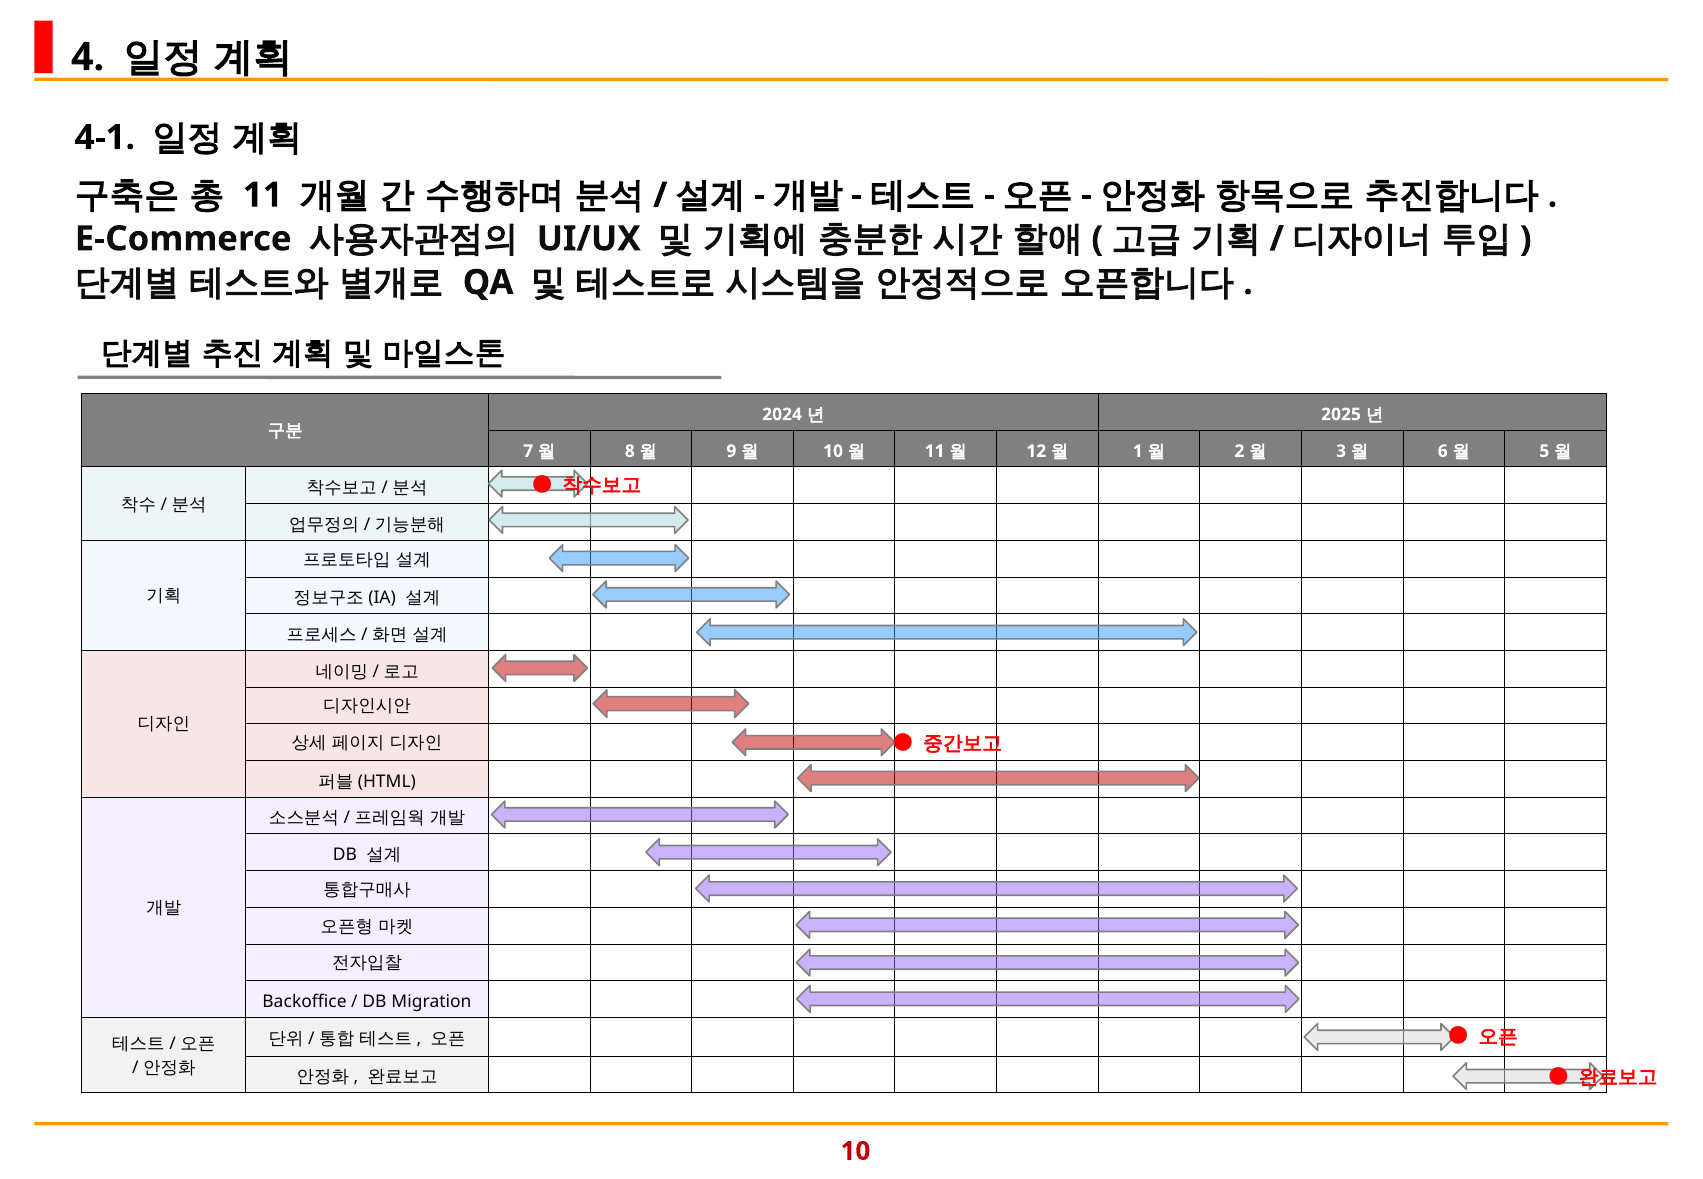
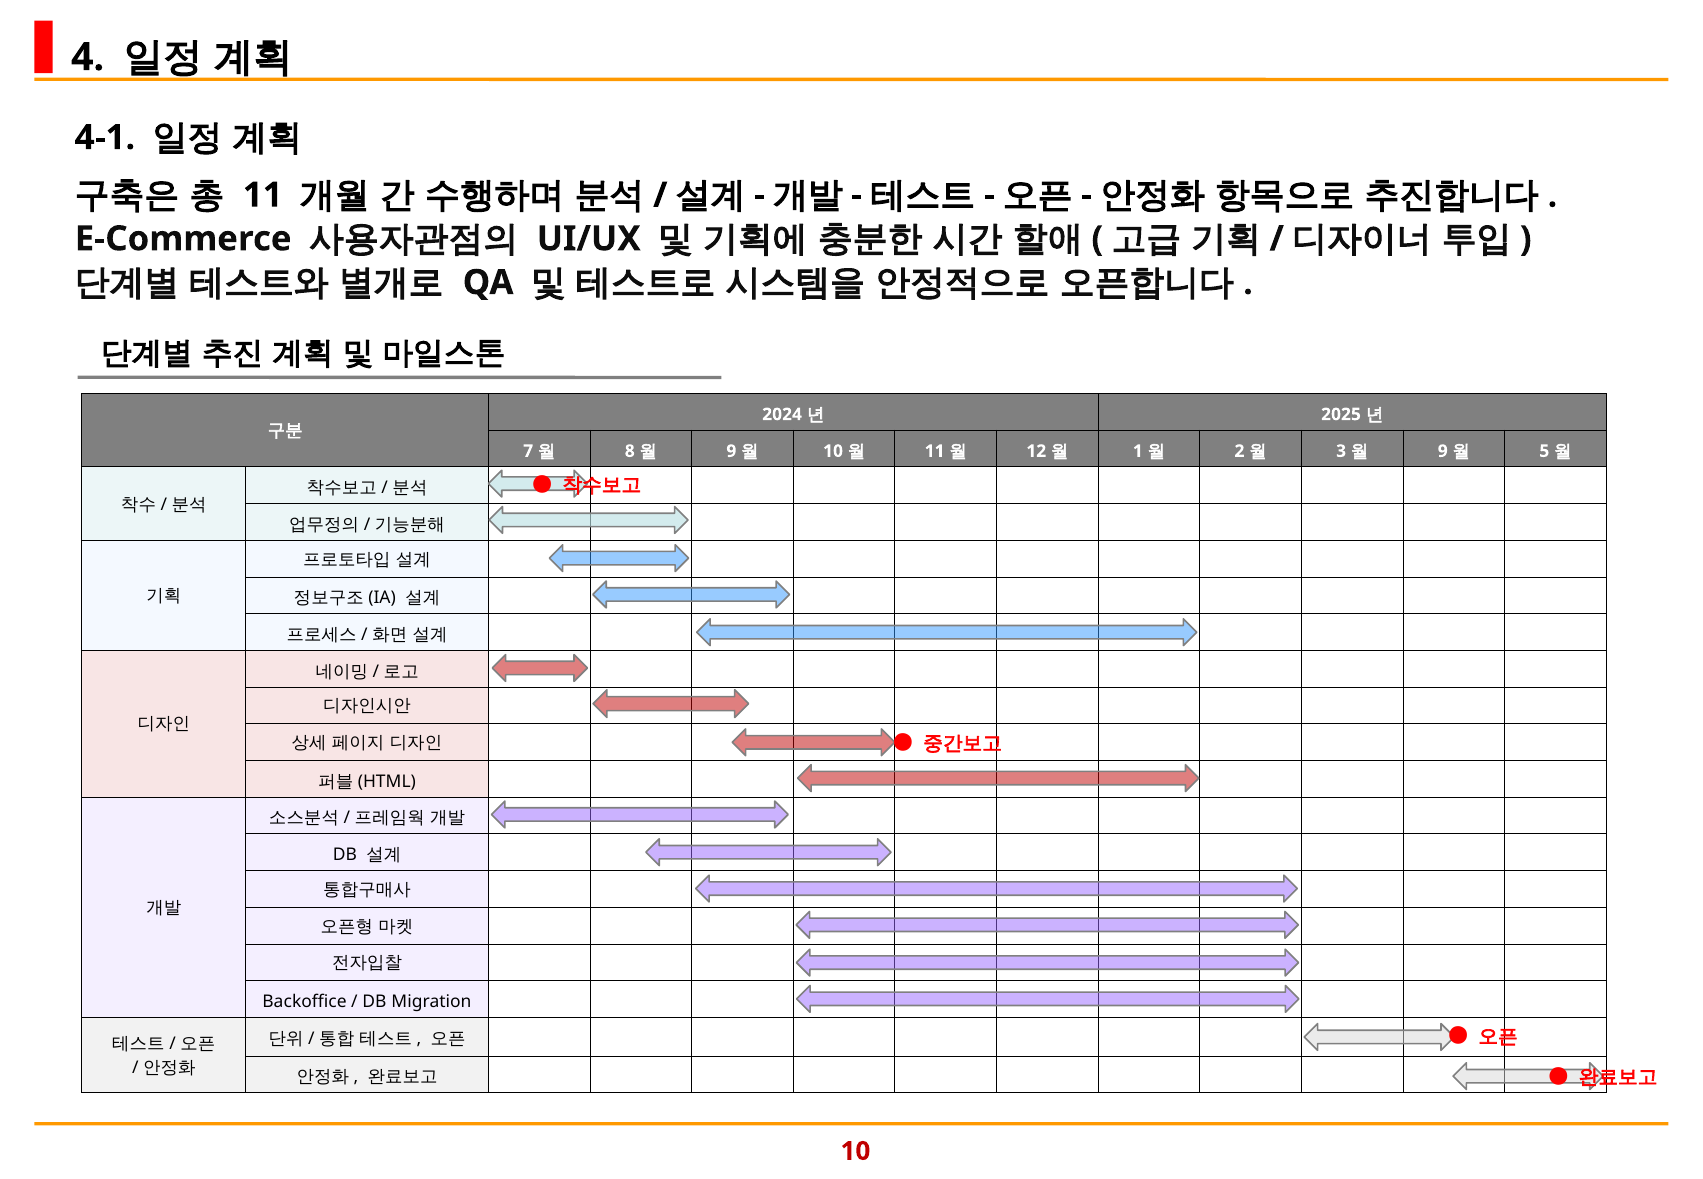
6: 6 -> 9 (1443, 451)
